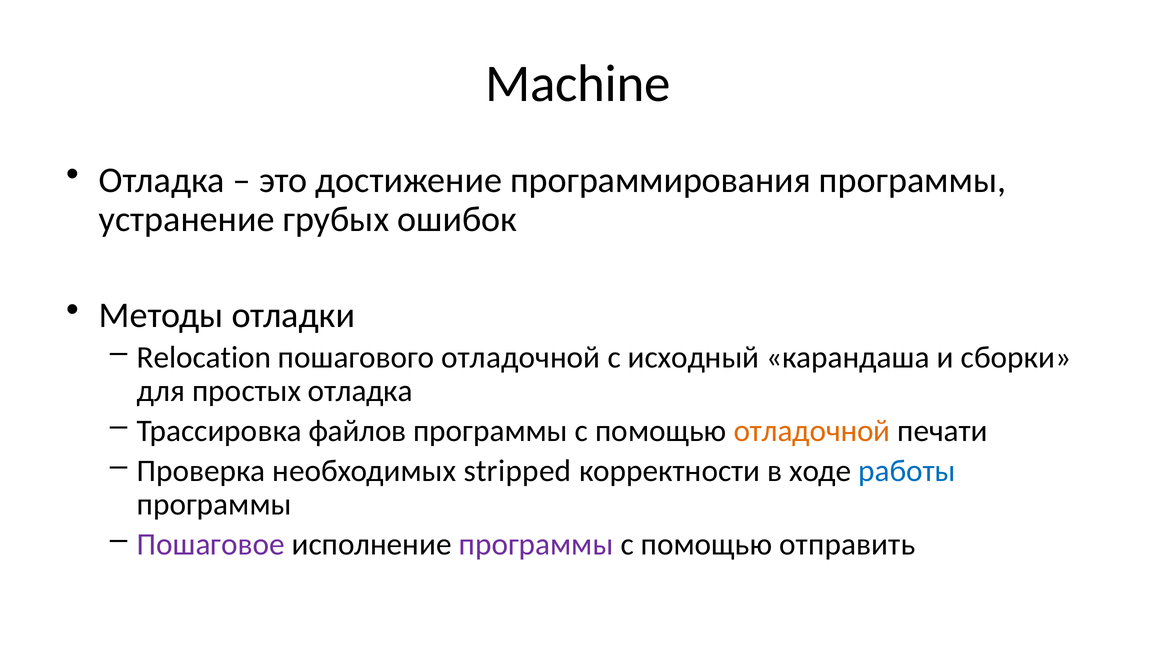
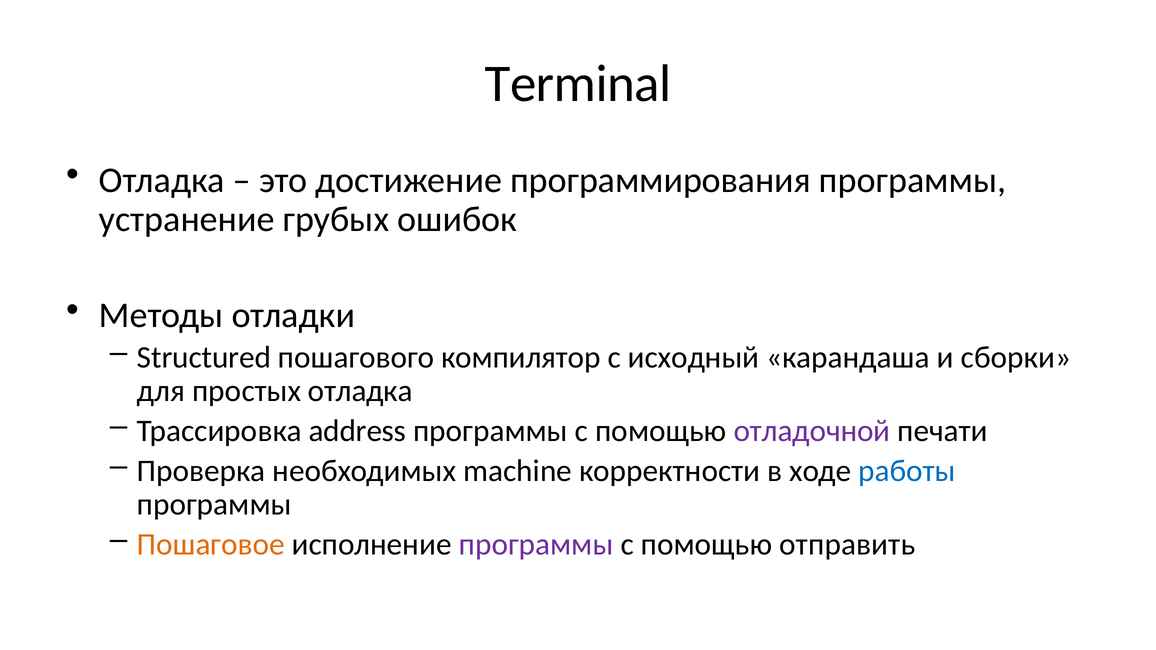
Machine: Machine -> Terminal (578, 84)
Relocation: Relocation -> Structured (204, 357)
пошагового отладочной: отладочной -> компилятор (521, 357)
файлов: файлов -> address (357, 431)
отладочной colour: orange -> purple (812, 431)
stripped: stripped -> machine (518, 471)
Пошаговое colour: purple -> orange (211, 545)
